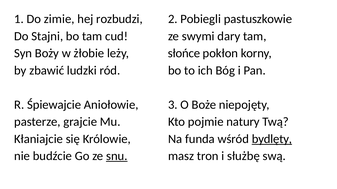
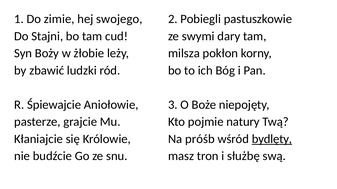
rozbudzi: rozbudzi -> swojego (119, 19)
słońce: słońce -> milsza (184, 53)
funda: funda -> próśb (200, 139)
snu underline: present -> none (117, 156)
